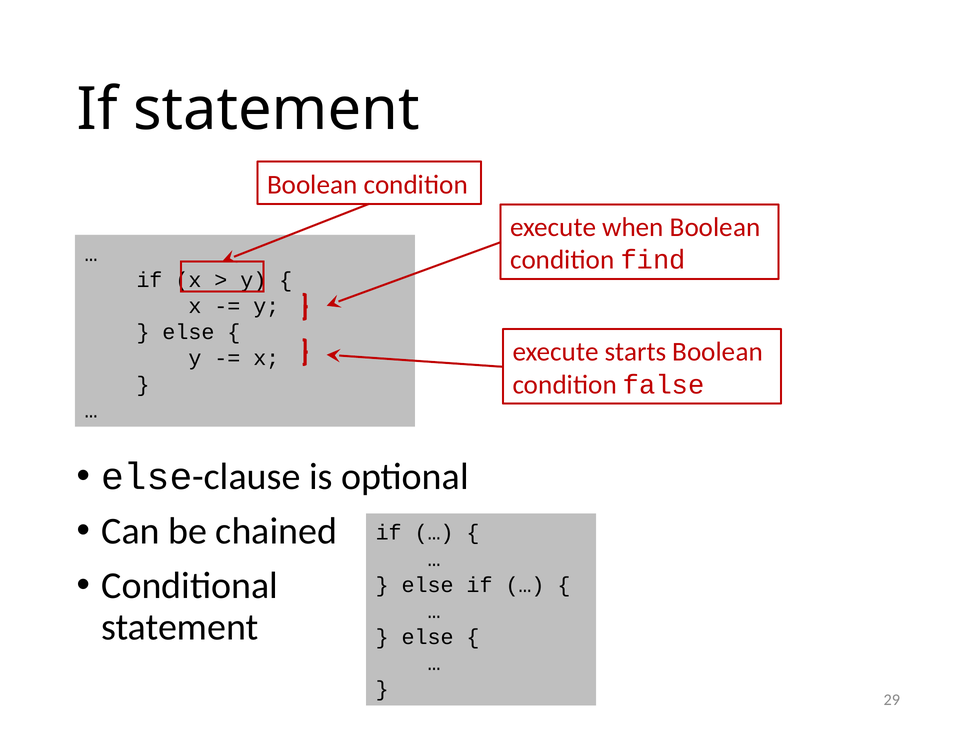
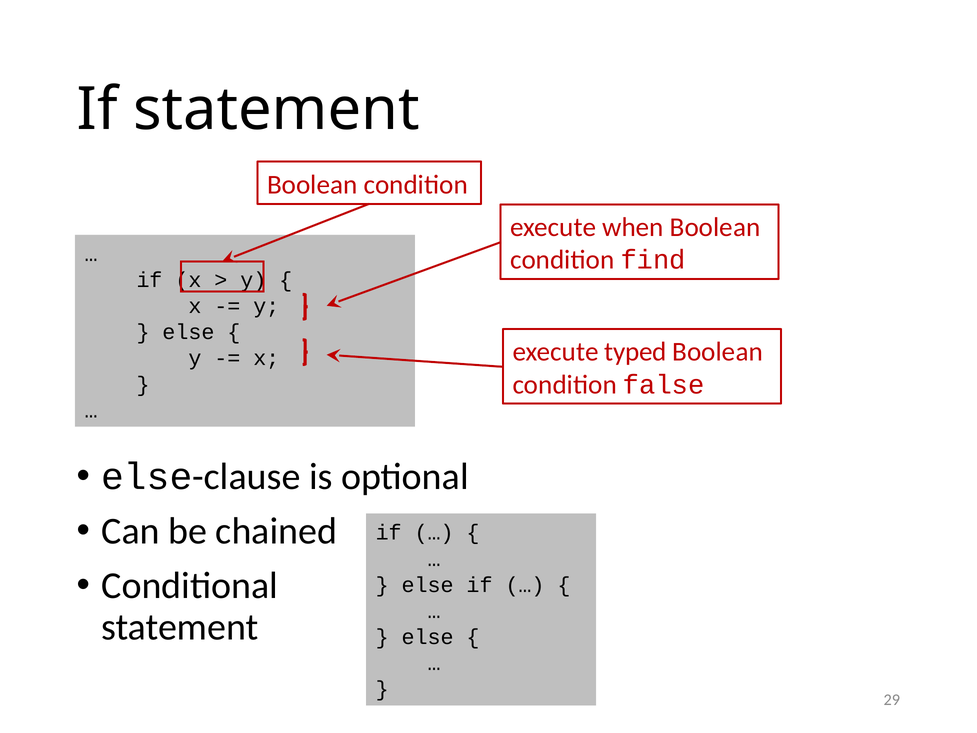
starts: starts -> typed (636, 352)
